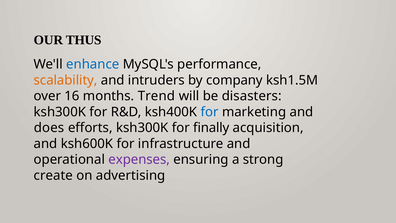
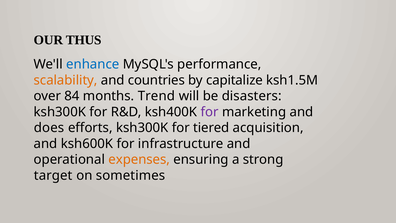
intruders: intruders -> countries (156, 80)
company: company -> capitalize (234, 80)
16: 16 -> 84 (72, 96)
for colour: blue -> purple (210, 112)
finally: finally -> tiered (211, 128)
expenses colour: purple -> orange (139, 159)
create: create -> target (53, 175)
advertising: advertising -> sometimes (131, 175)
